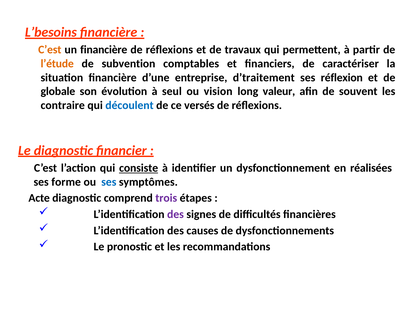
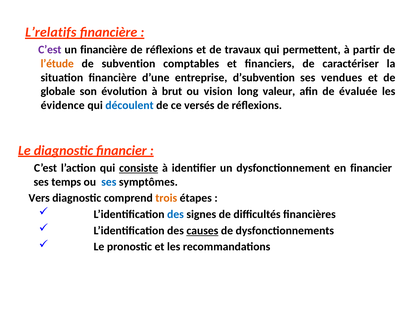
L’besoins: L’besoins -> L’relatifs (51, 32)
C’est colour: orange -> purple (50, 50)
d’traitement: d’traitement -> d’subvention (264, 77)
réflexion: réflexion -> vendues (342, 77)
seul: seul -> brut (172, 91)
souvent: souvent -> évaluée (358, 91)
contraire: contraire -> évidence (63, 105)
en réalisées: réalisées -> financier (371, 168)
forme: forme -> temps (66, 182)
Acte: Acte -> Vers (39, 198)
trois colour: purple -> orange (166, 198)
des colour: purple -> blue (176, 214)
causes underline: none -> present (202, 230)
